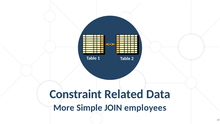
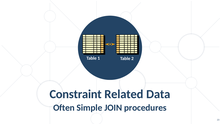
More: More -> Often (64, 108)
employees: employees -> procedures (145, 108)
